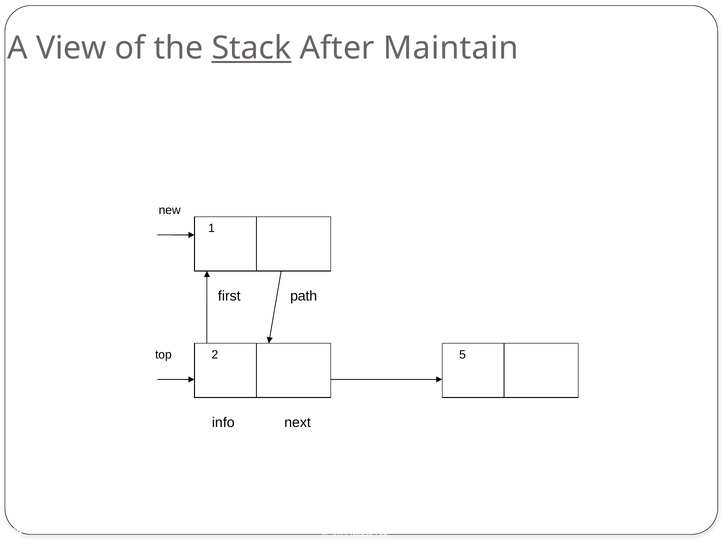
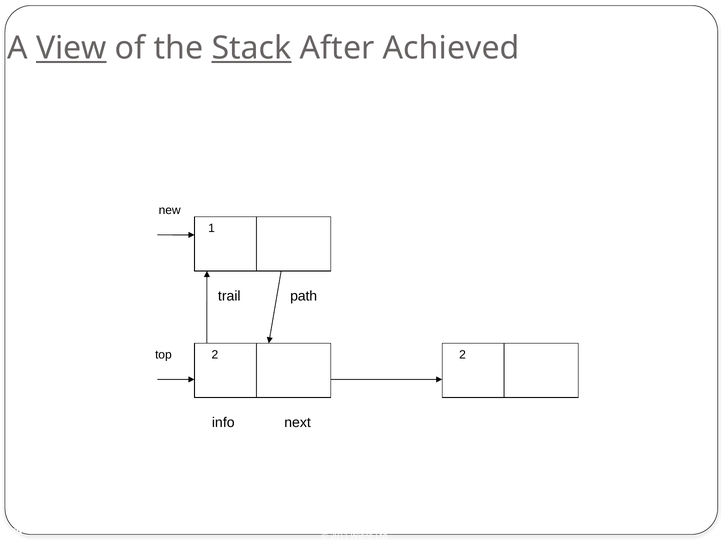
View underline: none -> present (71, 48)
Maintain: Maintain -> Achieved (451, 48)
first: first -> trail (229, 296)
2 5: 5 -> 2 (463, 355)
